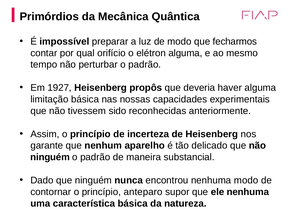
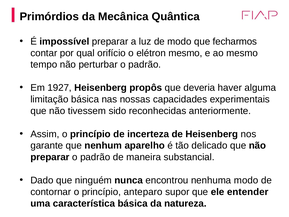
elétron alguma: alguma -> mesmo (185, 53)
ninguém: ninguém -> preparar (50, 157)
ele nenhuma: nenhuma -> entender (248, 192)
